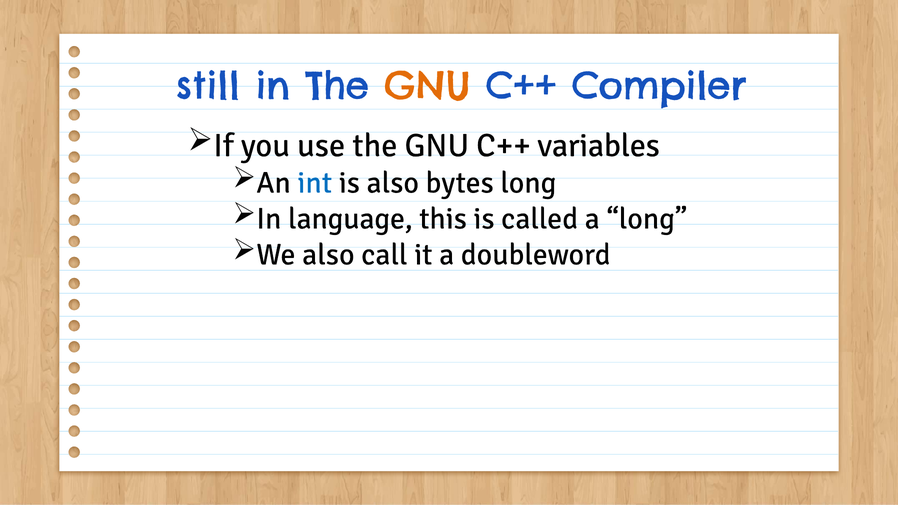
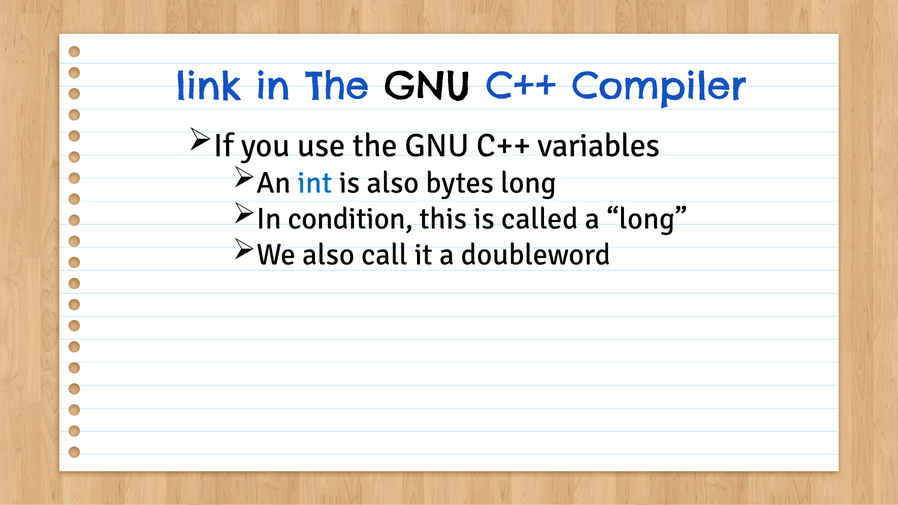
still: still -> link (208, 87)
GNU colour: orange -> black (428, 87)
language: language -> condition (350, 219)
